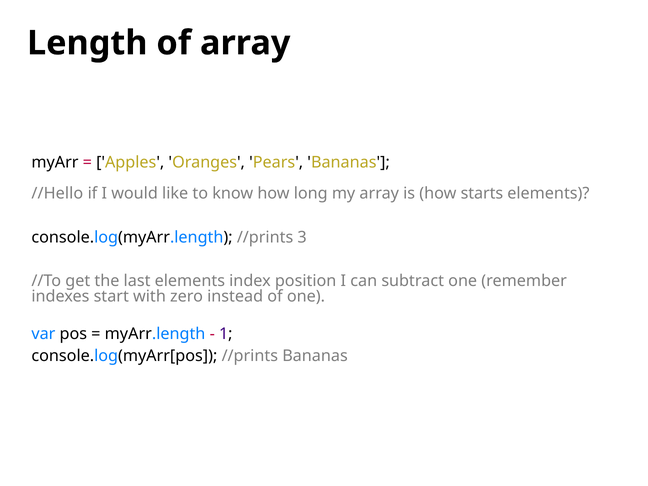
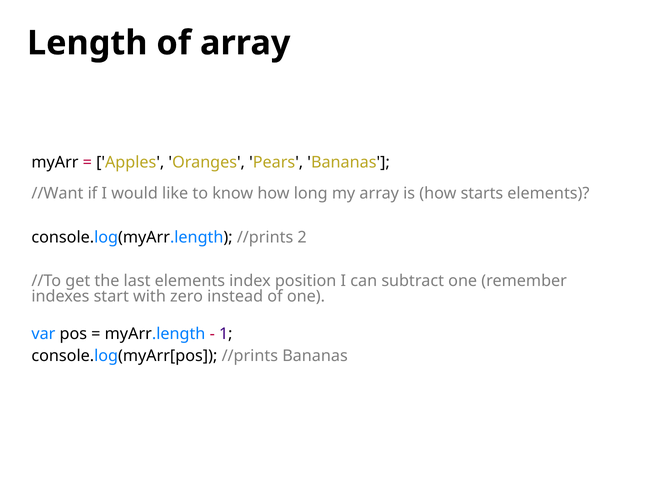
//Hello: //Hello -> //Want (57, 194)
3: 3 -> 2 (302, 237)
